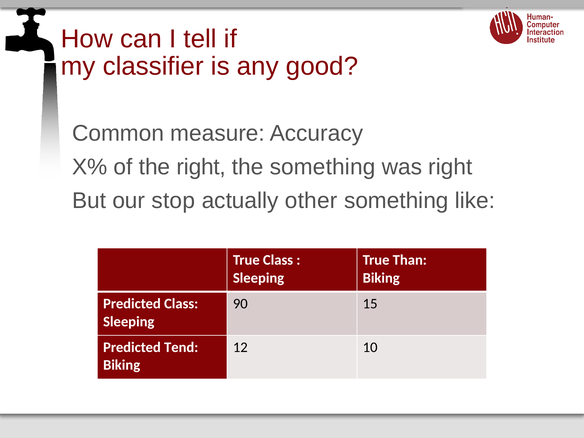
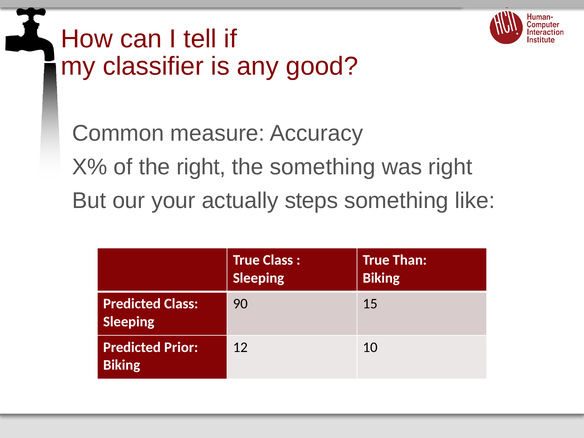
stop: stop -> your (173, 201)
other: other -> steps (311, 201)
Tend: Tend -> Prior (181, 347)
